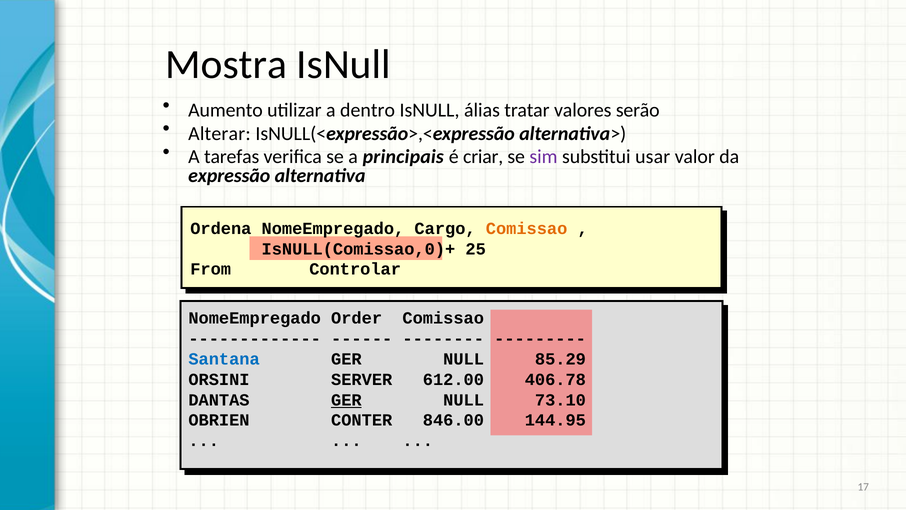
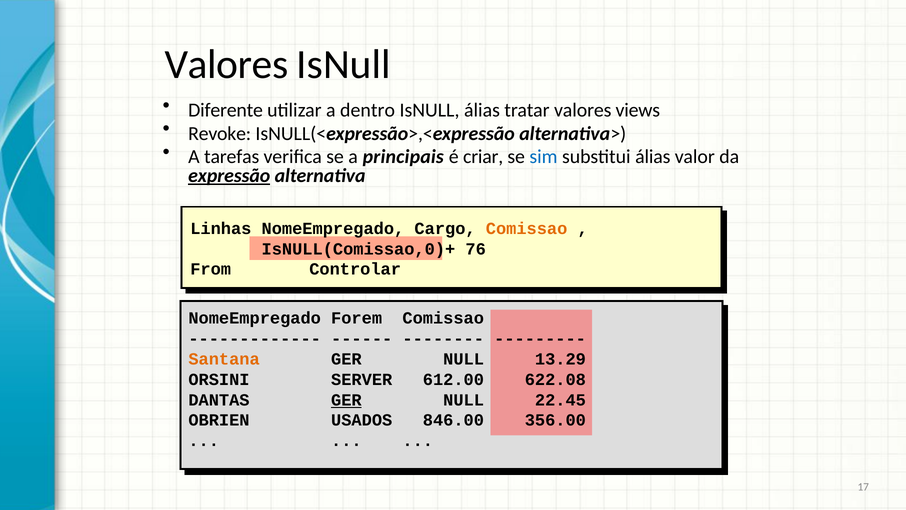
Mostra: Mostra -> Valores (226, 65)
Aumento: Aumento -> Diferente (226, 110)
serão: serão -> views (638, 110)
Alterar: Alterar -> Revoke (220, 133)
sim colour: purple -> blue (543, 157)
substitui usar: usar -> álias (653, 157)
expressão underline: none -> present (229, 176)
Ordena: Ordena -> Linhas (221, 228)
25: 25 -> 76 (476, 249)
Order: Order -> Forem (357, 318)
Santana colour: blue -> orange (224, 359)
85.29: 85.29 -> 13.29 (560, 359)
406.78: 406.78 -> 622.08 (555, 379)
73.10: 73.10 -> 22.45 (560, 400)
CONTER: CONTER -> USADOS (362, 420)
144.95: 144.95 -> 356.00 (555, 420)
